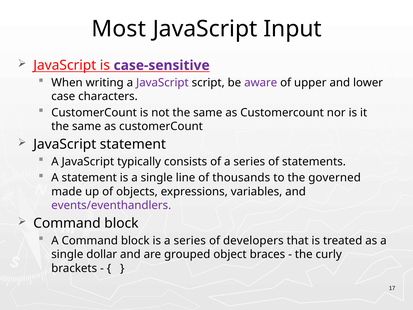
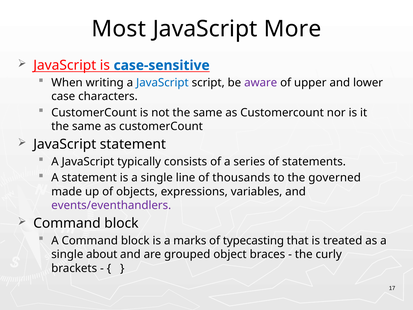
Input: Input -> More (293, 29)
case-sensitive colour: purple -> blue (162, 65)
JavaScript colour: purple -> blue (162, 83)
is a series: series -> marks (190, 240)
developers: developers -> typecasting (253, 240)
dollar: dollar -> about (102, 254)
